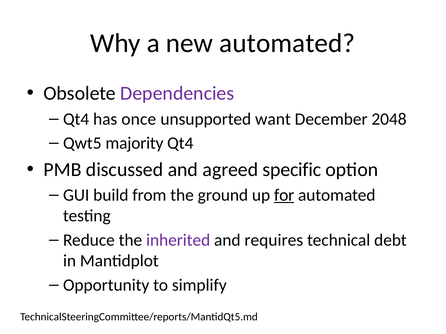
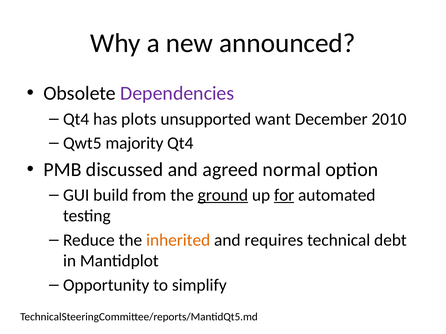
new automated: automated -> announced (287, 43)
once: once -> plots (139, 119)
2048: 2048 -> 2010 (389, 119)
specific: specific -> normal (292, 170)
ground underline: none -> present (223, 195)
inherited colour: purple -> orange (178, 240)
